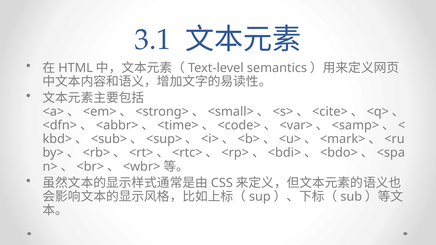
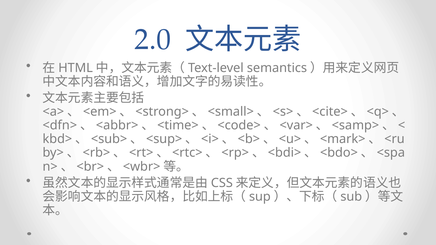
3.1: 3.1 -> 2.0 (153, 40)
